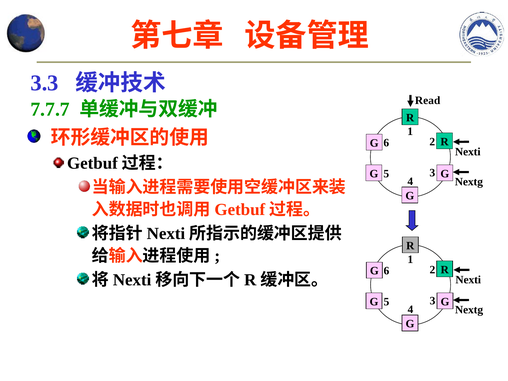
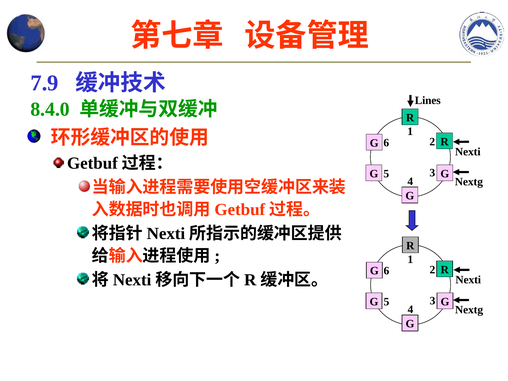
3.3: 3.3 -> 7.9 (44, 83)
Read: Read -> Lines (428, 101)
7.7.7: 7.7.7 -> 8.4.0 (50, 109)
